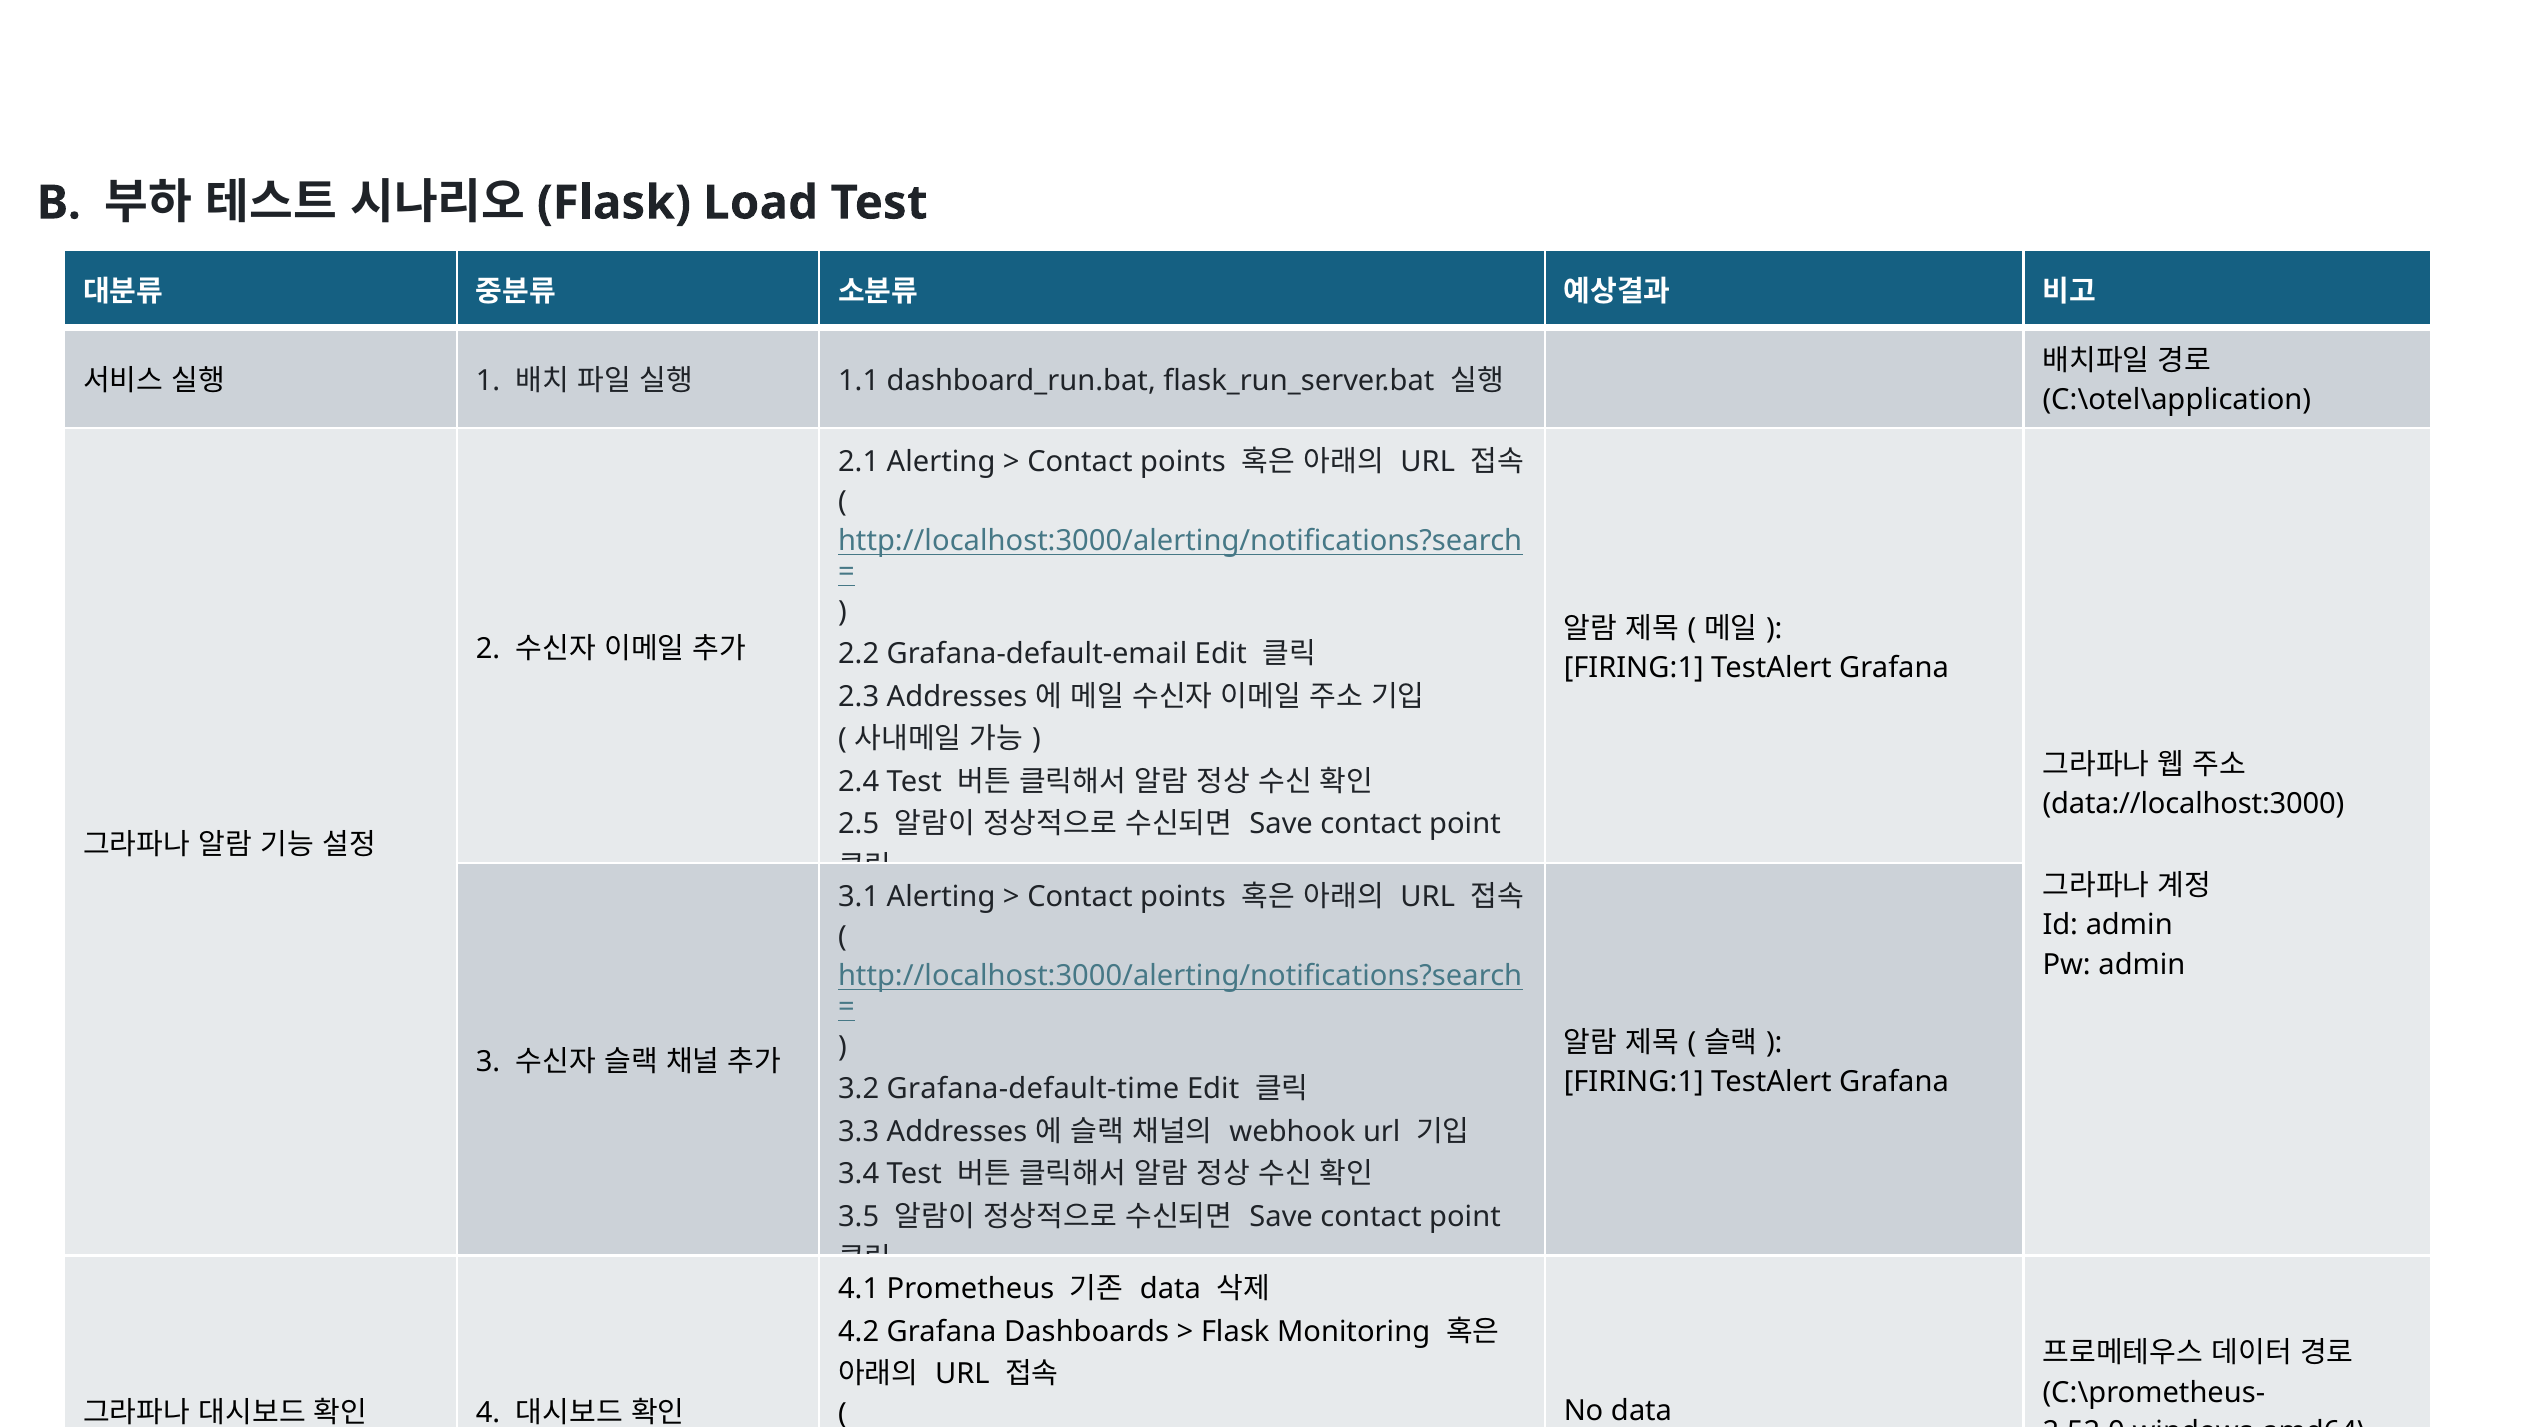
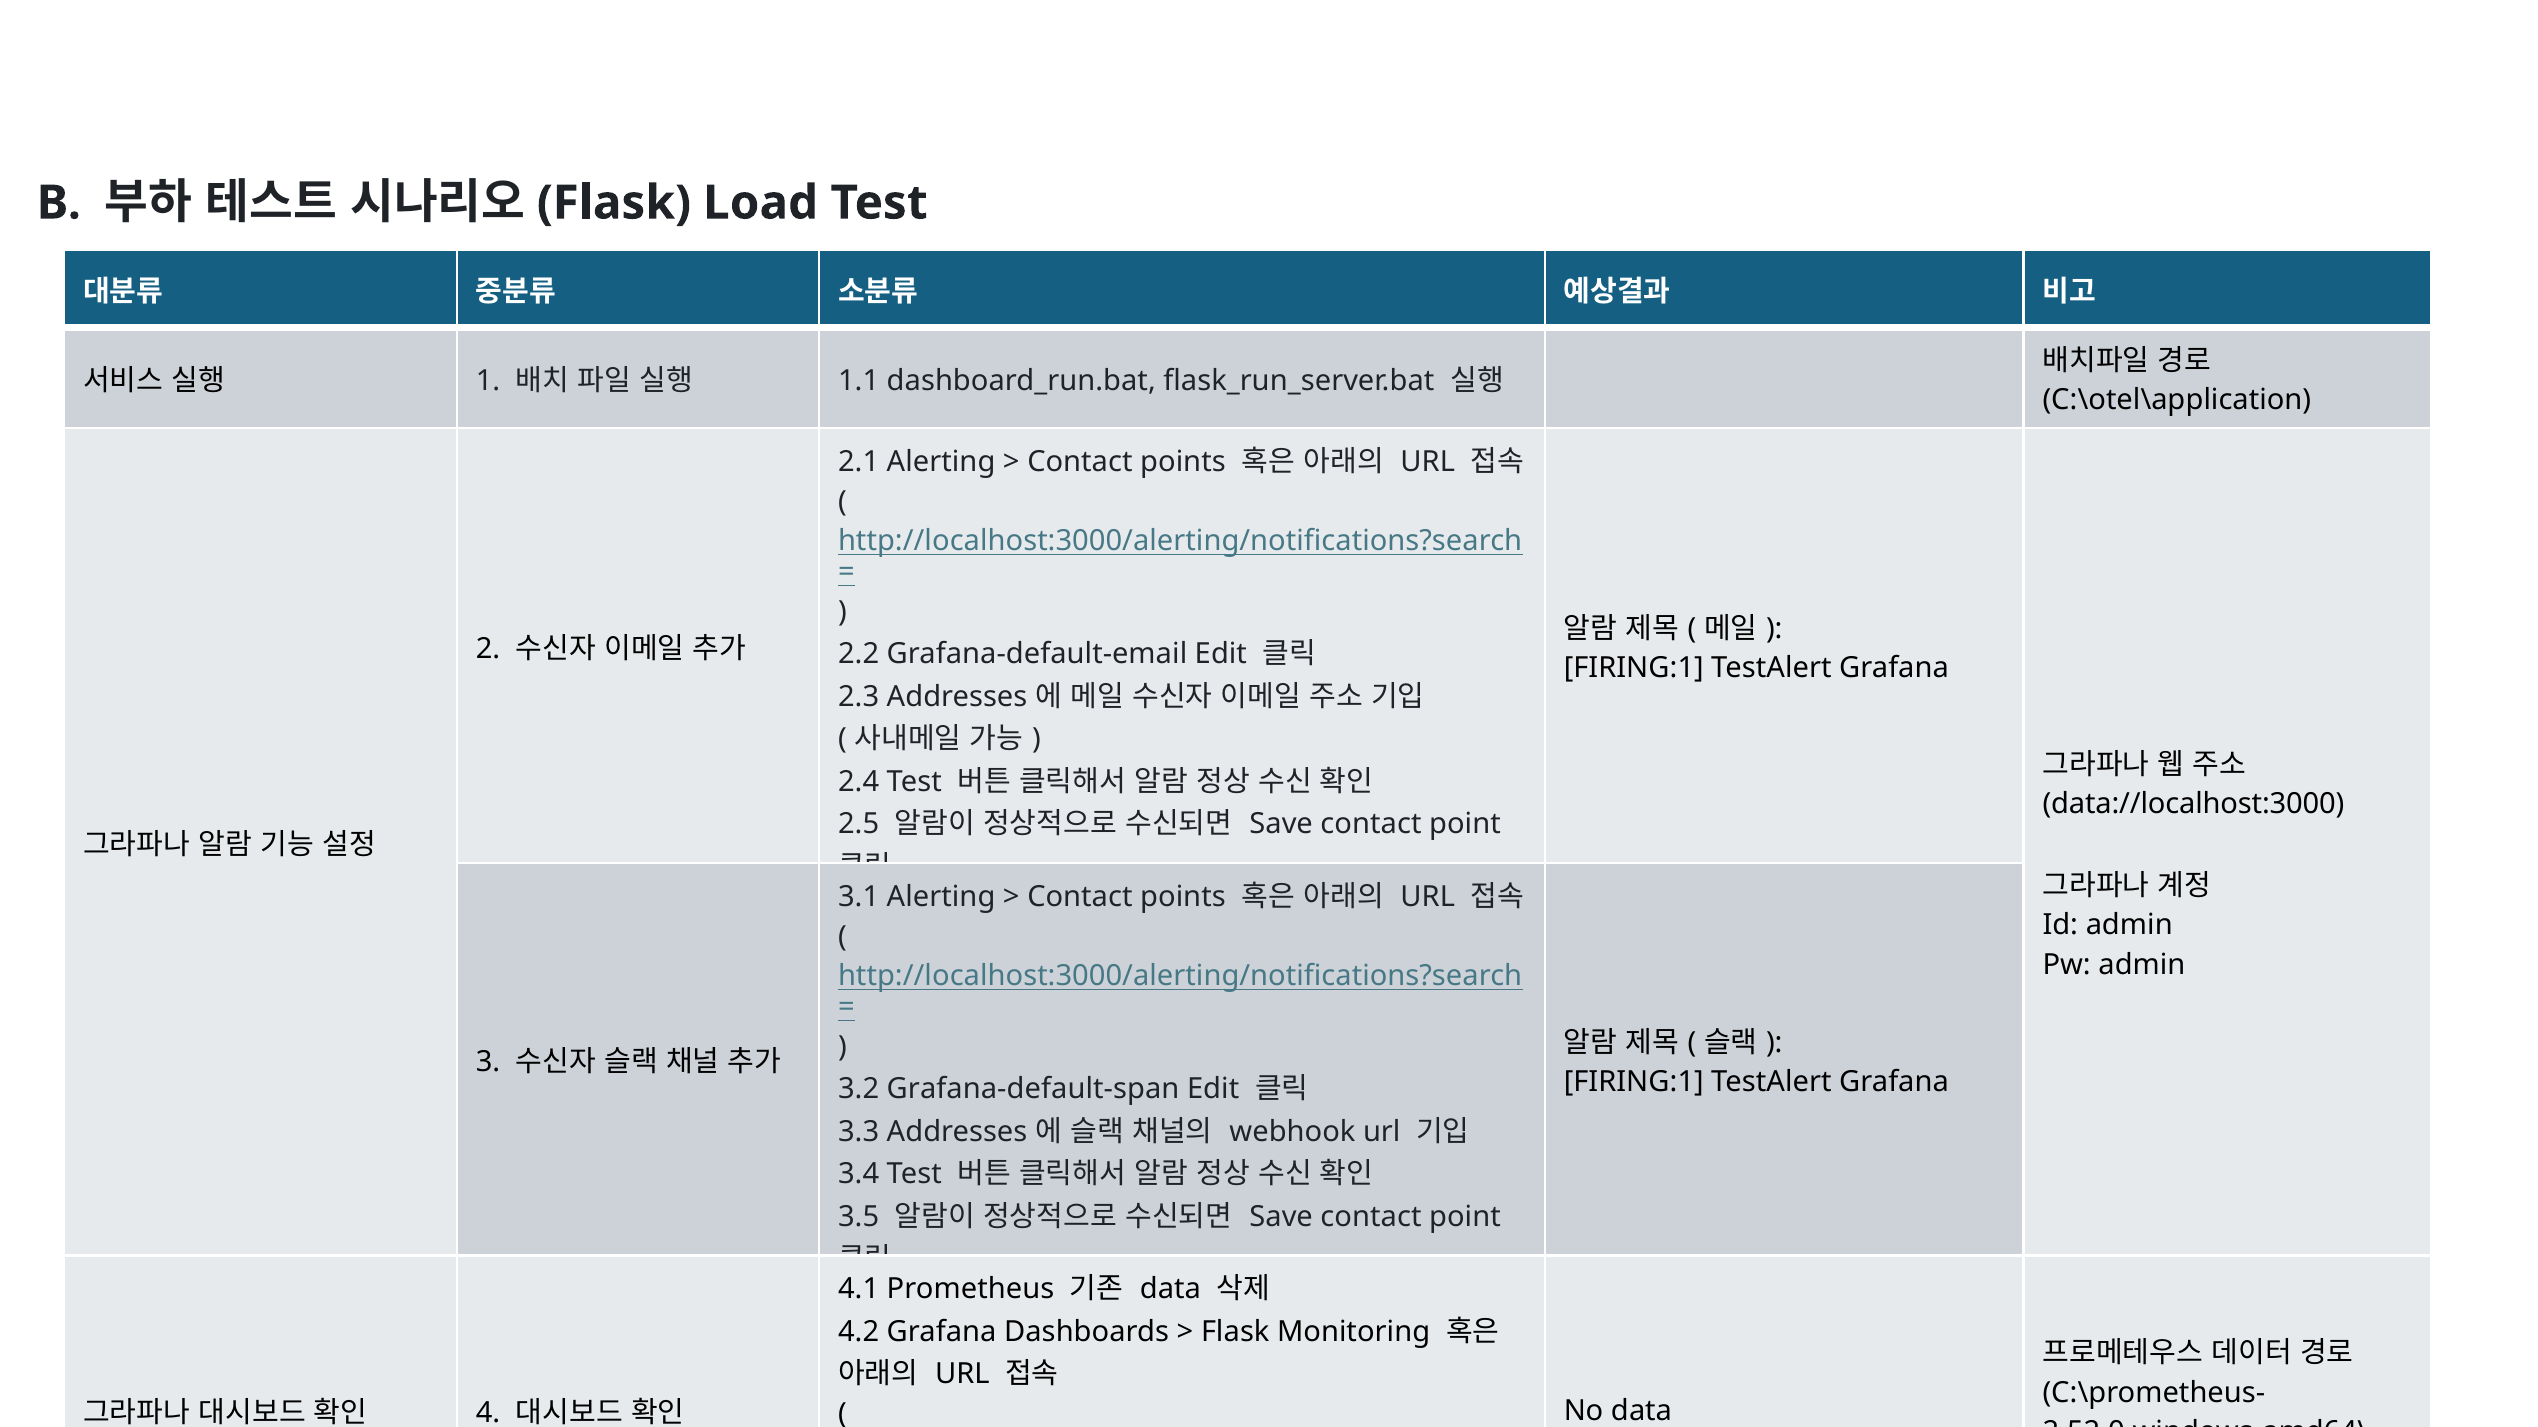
Grafana-default-time: Grafana-default-time -> Grafana-default-span (1033, 1090)
